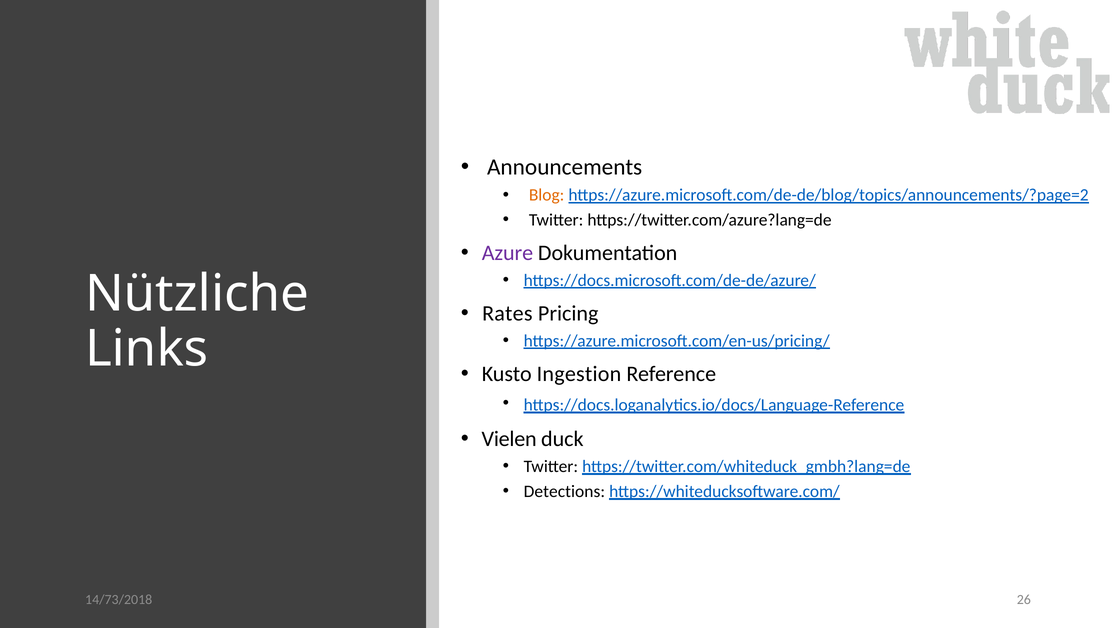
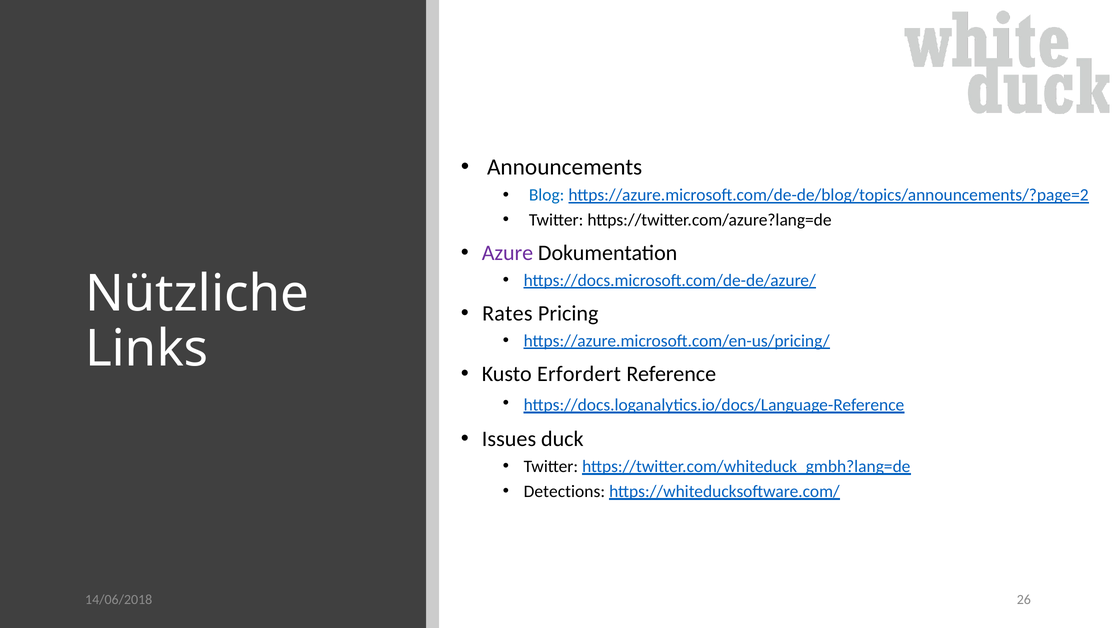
Blog colour: orange -> blue (547, 195)
Ingestion: Ingestion -> Erfordert (579, 374)
Vielen: Vielen -> Issues (509, 439)
14/73/2018: 14/73/2018 -> 14/06/2018 (119, 599)
